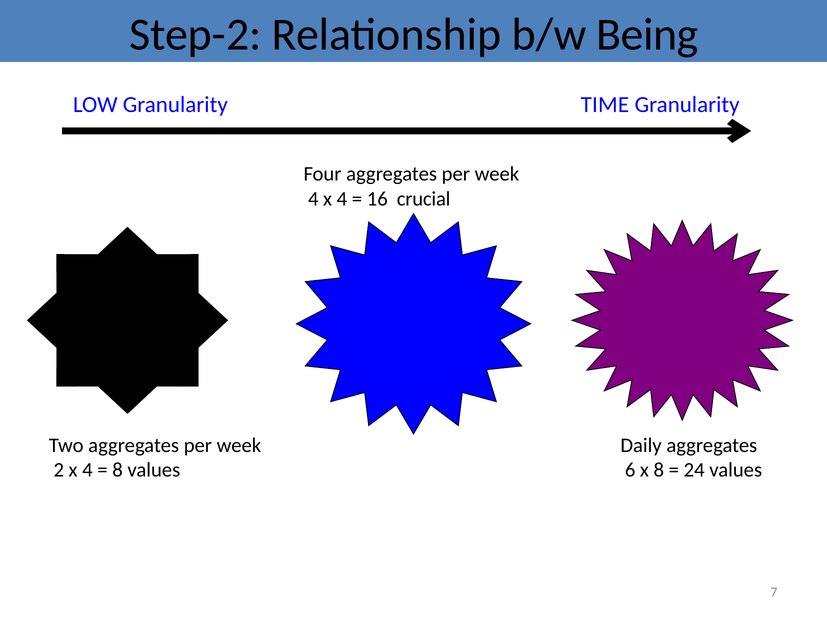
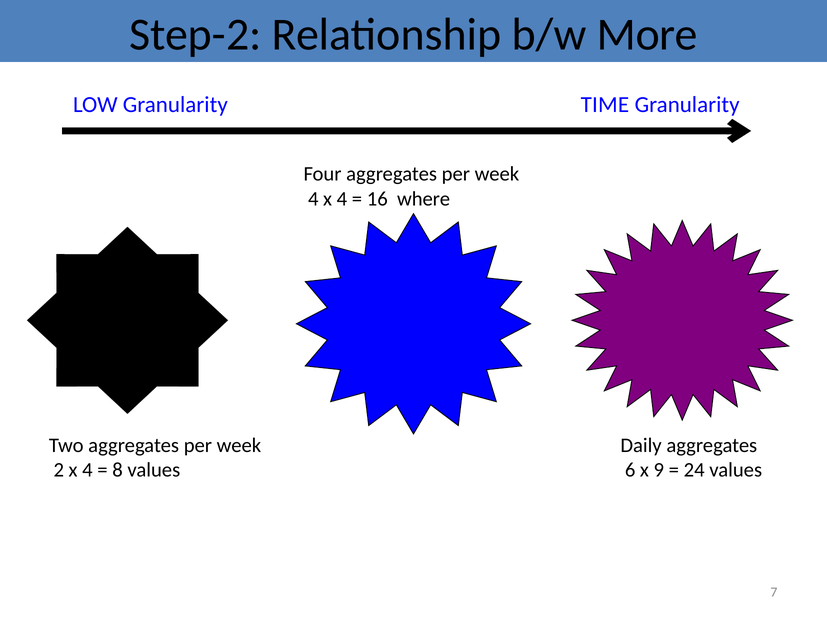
Being: Being -> More (647, 35)
crucial: crucial -> where (424, 199)
x 8: 8 -> 9 (659, 470)
